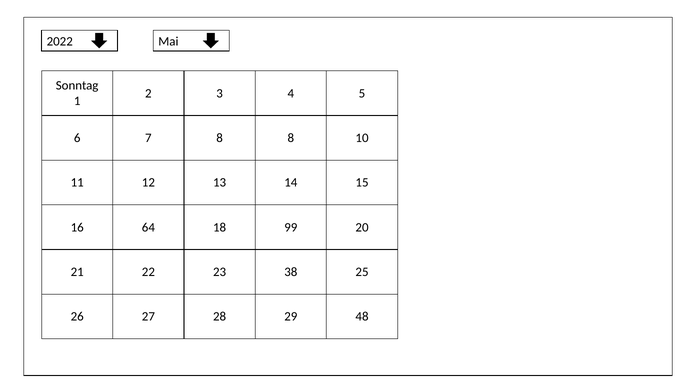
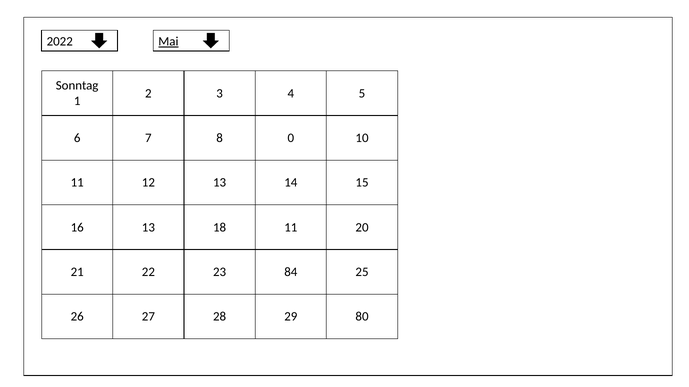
Mai underline: none -> present (168, 42)
8 8: 8 -> 0 (291, 138)
16 64: 64 -> 13 (148, 228)
18 99: 99 -> 11 (291, 228)
38: 38 -> 84 (291, 272)
48: 48 -> 80 (362, 317)
